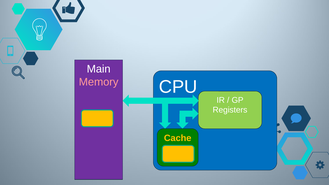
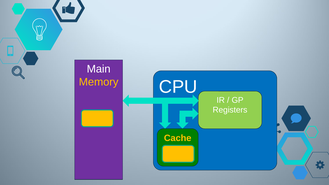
Memory colour: pink -> yellow (99, 82)
